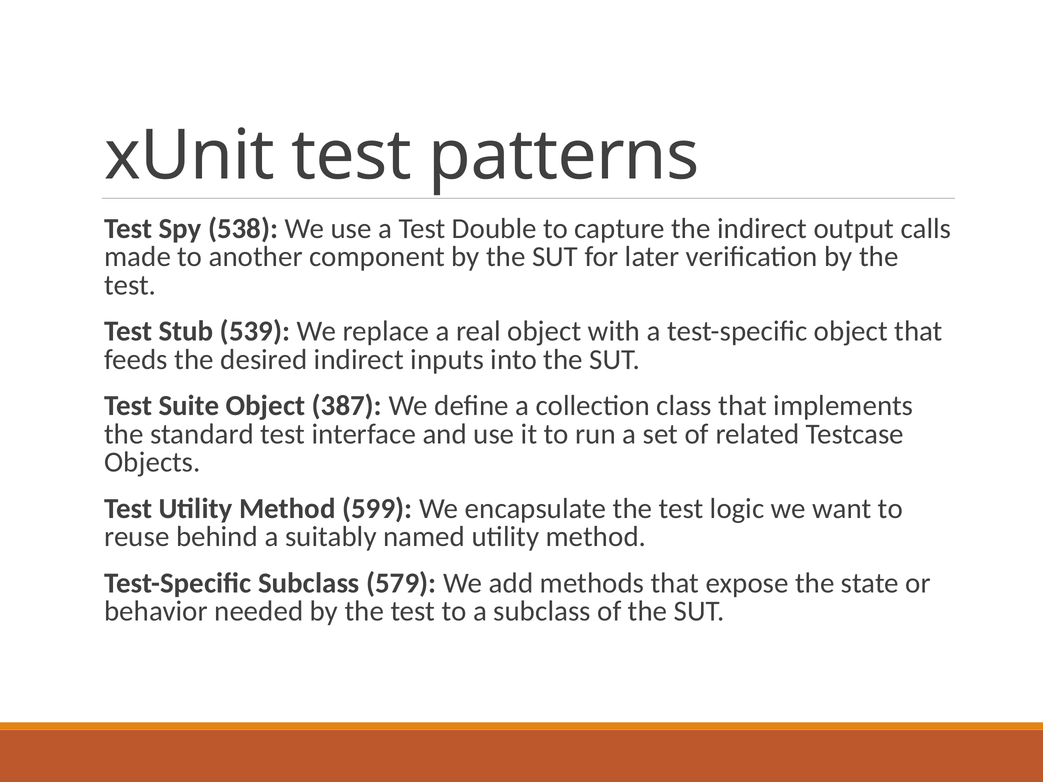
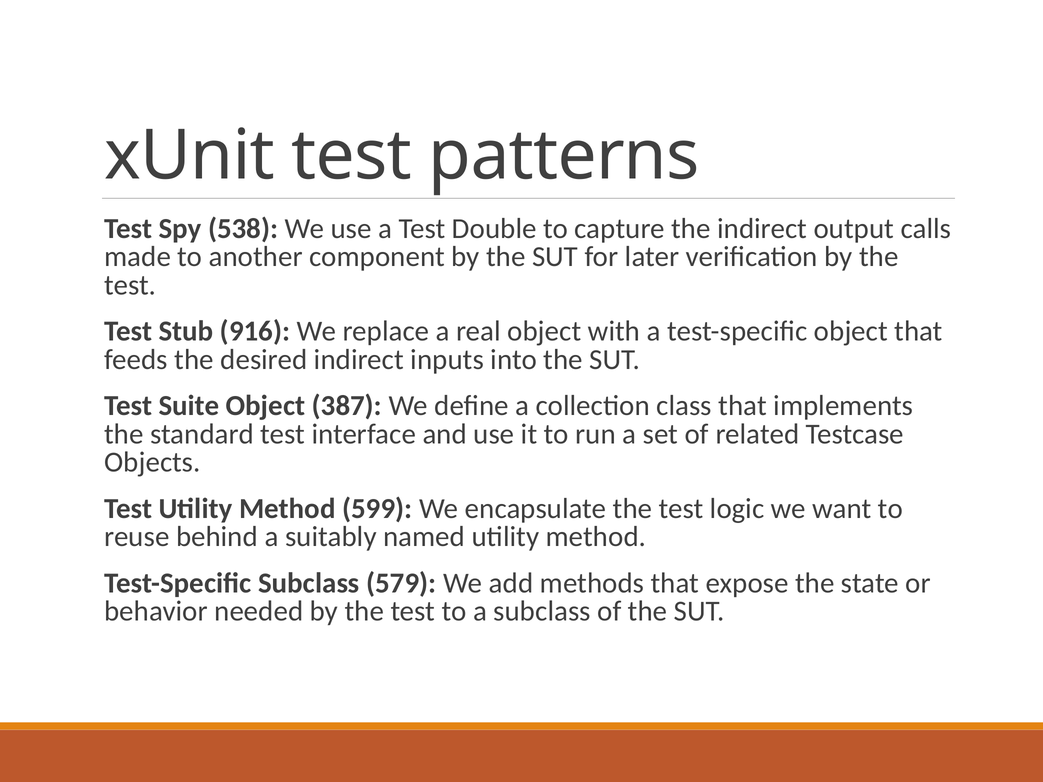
539: 539 -> 916 (255, 331)
